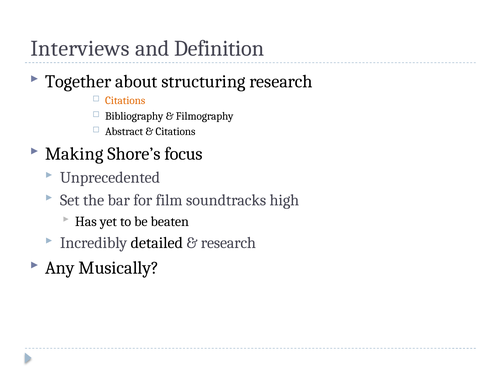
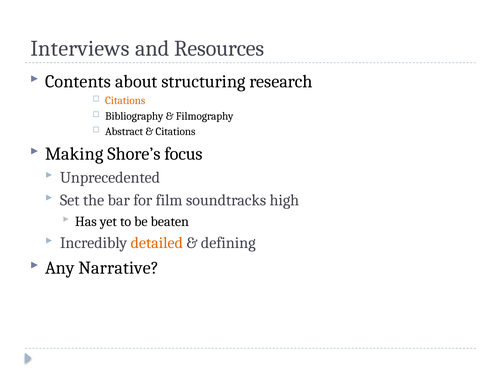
Definition: Definition -> Resources (219, 48)
Together: Together -> Contents (78, 81)
detailed colour: black -> orange (157, 243)
research: research -> defining (228, 243)
Musically: Musically -> Narrative (119, 268)
